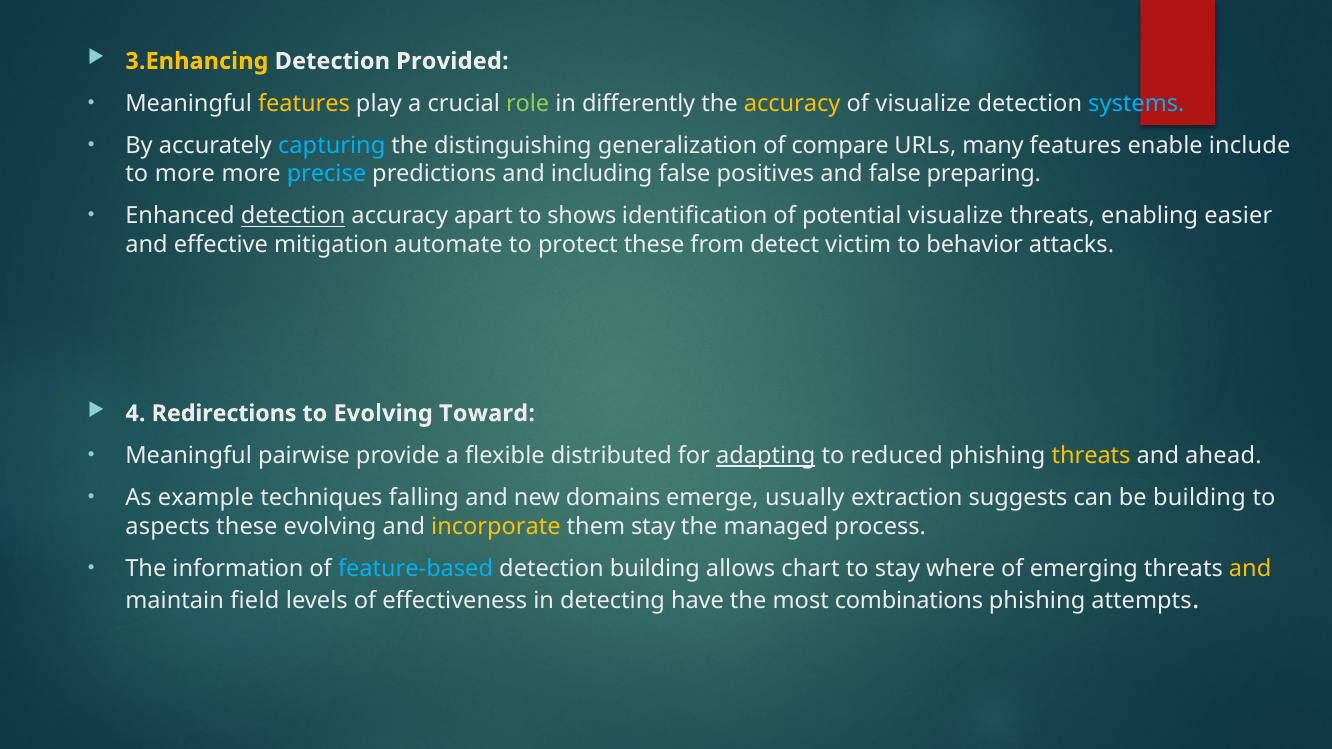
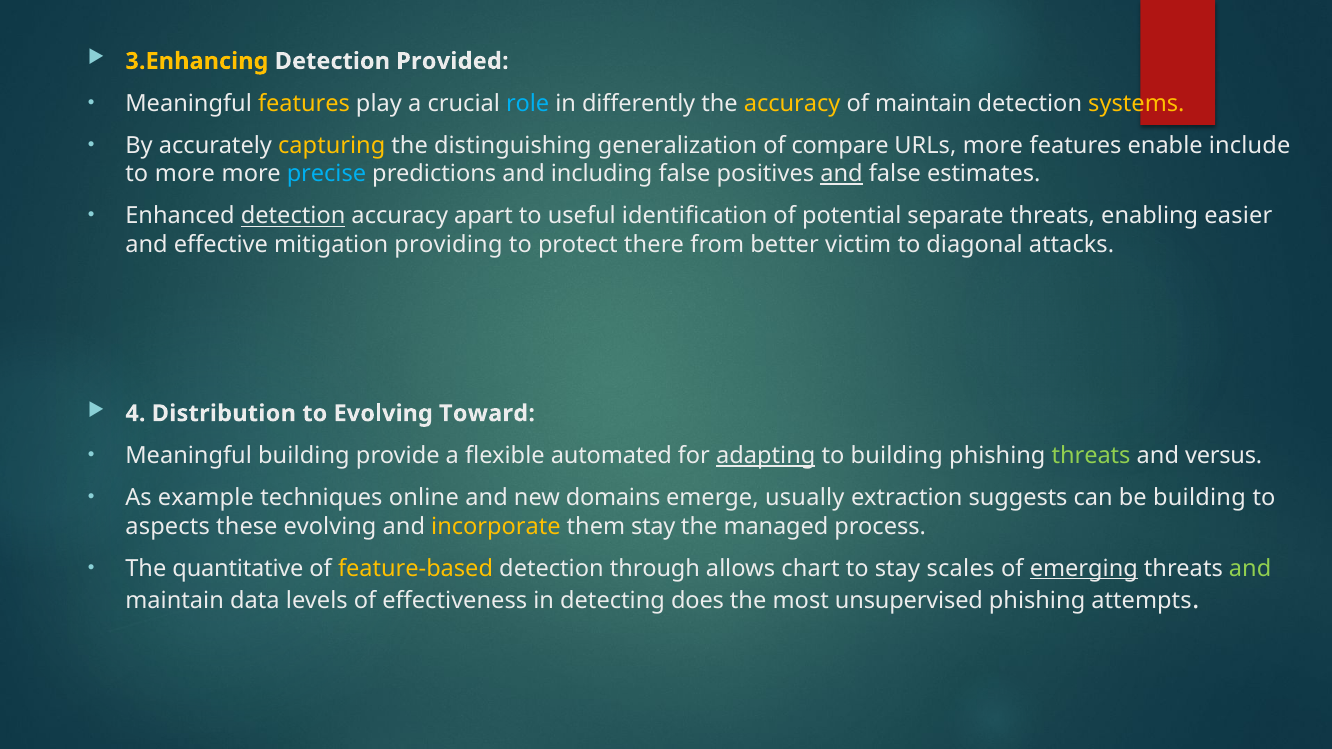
role colour: light green -> light blue (528, 103)
of visualize: visualize -> maintain (923, 103)
systems colour: light blue -> yellow (1136, 103)
capturing colour: light blue -> yellow (332, 146)
URLs many: many -> more (993, 146)
and underline: none -> present (841, 174)
preparing: preparing -> estimates (984, 174)
shows: shows -> useful (582, 216)
potential visualize: visualize -> separate (956, 216)
automate: automate -> providing (448, 245)
protect these: these -> there (654, 245)
detect: detect -> better (785, 245)
behavior: behavior -> diagonal (975, 245)
Redirections: Redirections -> Distribution (224, 414)
Meaningful pairwise: pairwise -> building (304, 456)
distributed: distributed -> automated (611, 456)
to reduced: reduced -> building (897, 456)
threats colour: yellow -> light green (1091, 456)
ahead: ahead -> versus (1224, 456)
falling: falling -> online (424, 498)
information: information -> quantitative (238, 569)
feature-based colour: light blue -> yellow (416, 569)
detection building: building -> through (655, 569)
where: where -> scales (960, 569)
emerging underline: none -> present (1084, 569)
and colour: yellow -> light green (1250, 569)
field: field -> data (255, 601)
have: have -> does (698, 601)
combinations: combinations -> unsupervised (909, 601)
